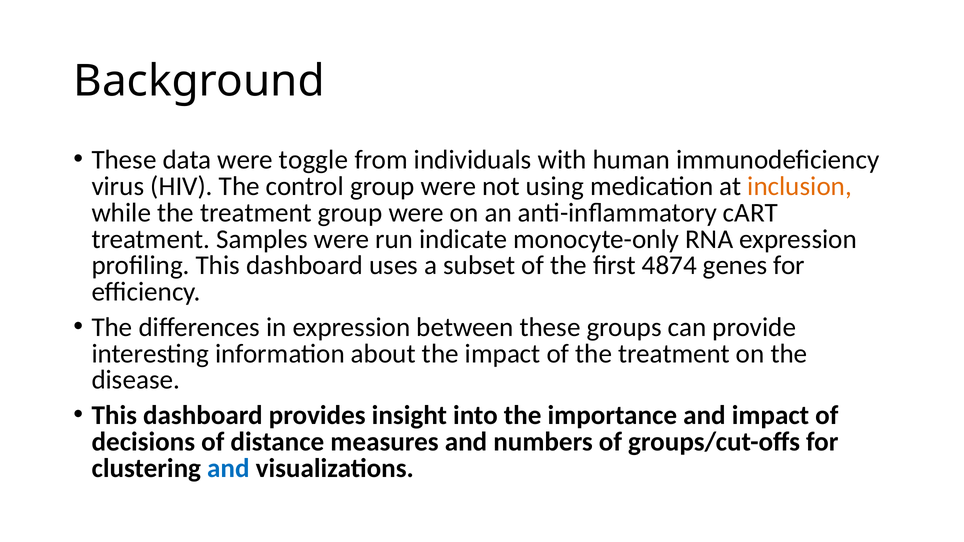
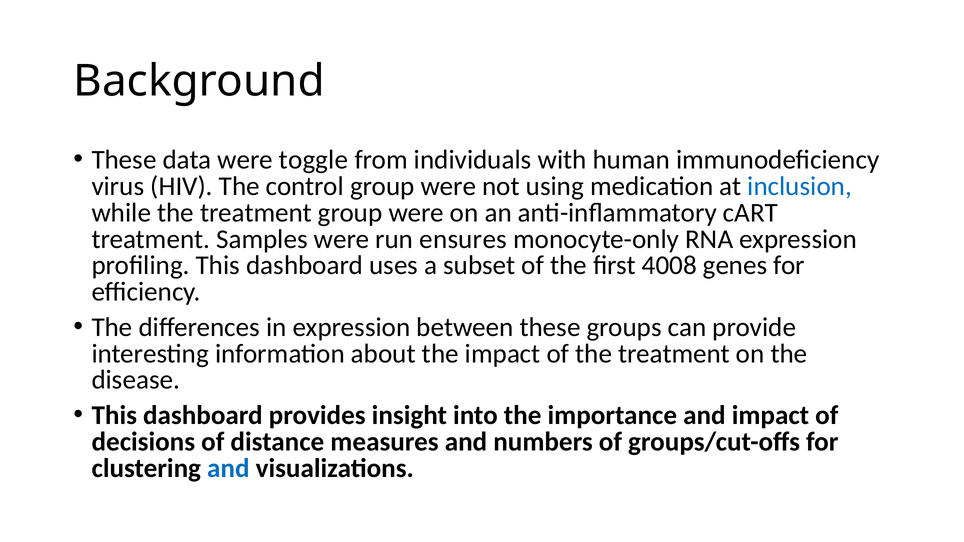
inclusion colour: orange -> blue (800, 186)
indicate: indicate -> ensures (463, 239)
4874: 4874 -> 4008 (669, 266)
